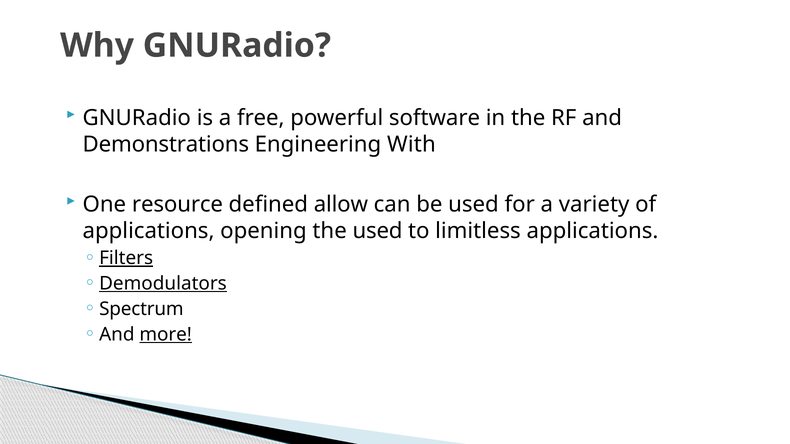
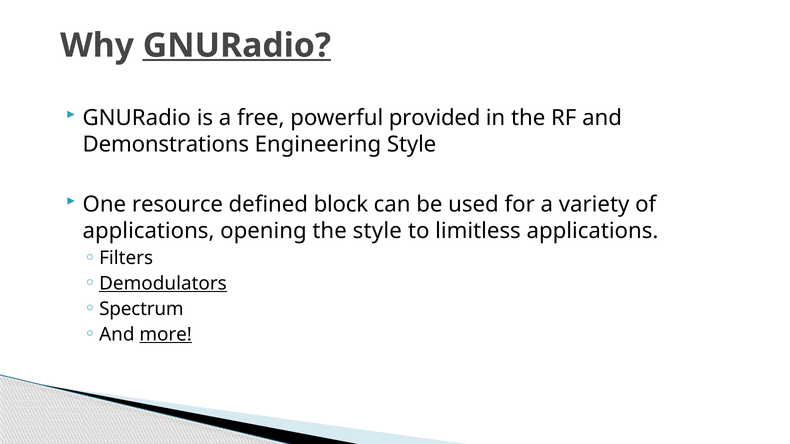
GNURadio underline: none -> present (237, 46)
software: software -> provided (435, 118)
Engineering With: With -> Style (412, 144)
allow: allow -> block (341, 204)
the used: used -> style (377, 231)
Filters underline: present -> none (126, 258)
